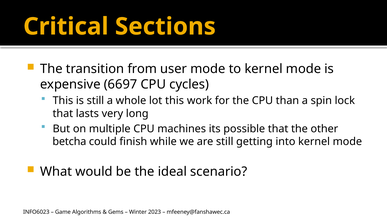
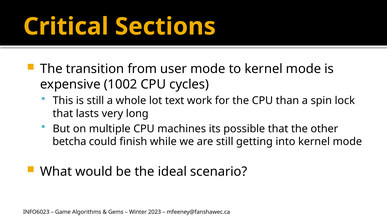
6697: 6697 -> 1002 (121, 84)
lot this: this -> text (175, 101)
